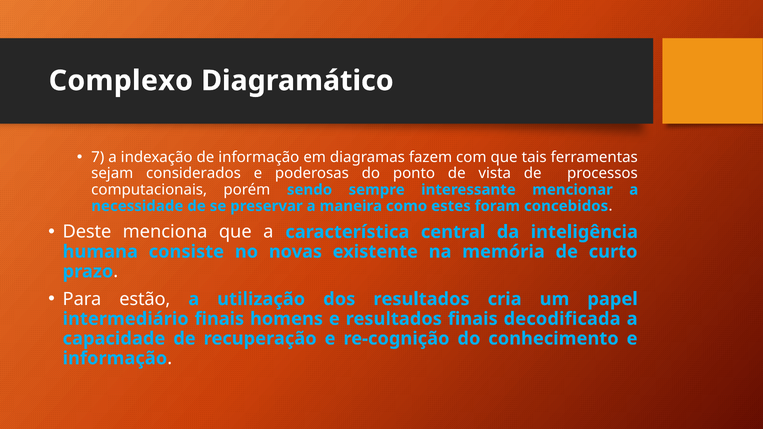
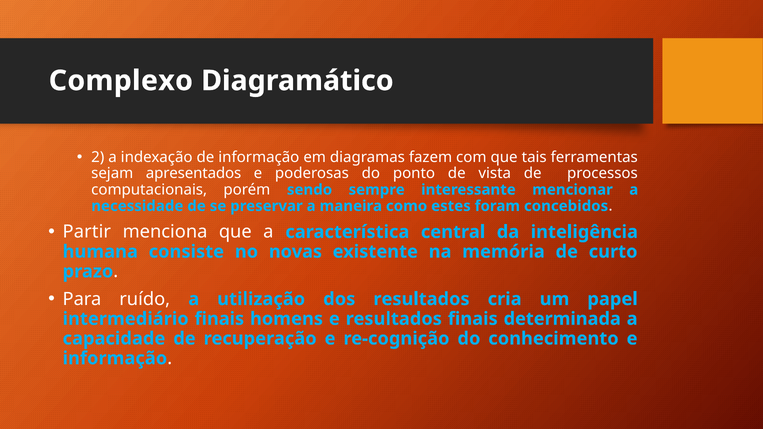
7: 7 -> 2 (98, 157)
considerados: considerados -> apresentados (194, 173)
Deste: Deste -> Partir (87, 232)
estão: estão -> ruído (145, 299)
decodificada: decodificada -> determinada (562, 319)
